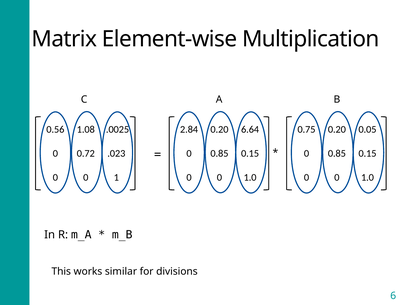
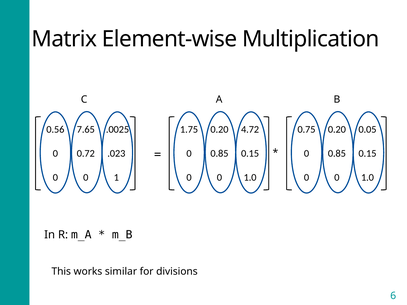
1.08: 1.08 -> 7.65 (86, 130)
2.84: 2.84 -> 1.75 (189, 130)
6.64: 6.64 -> 4.72 (250, 130)
